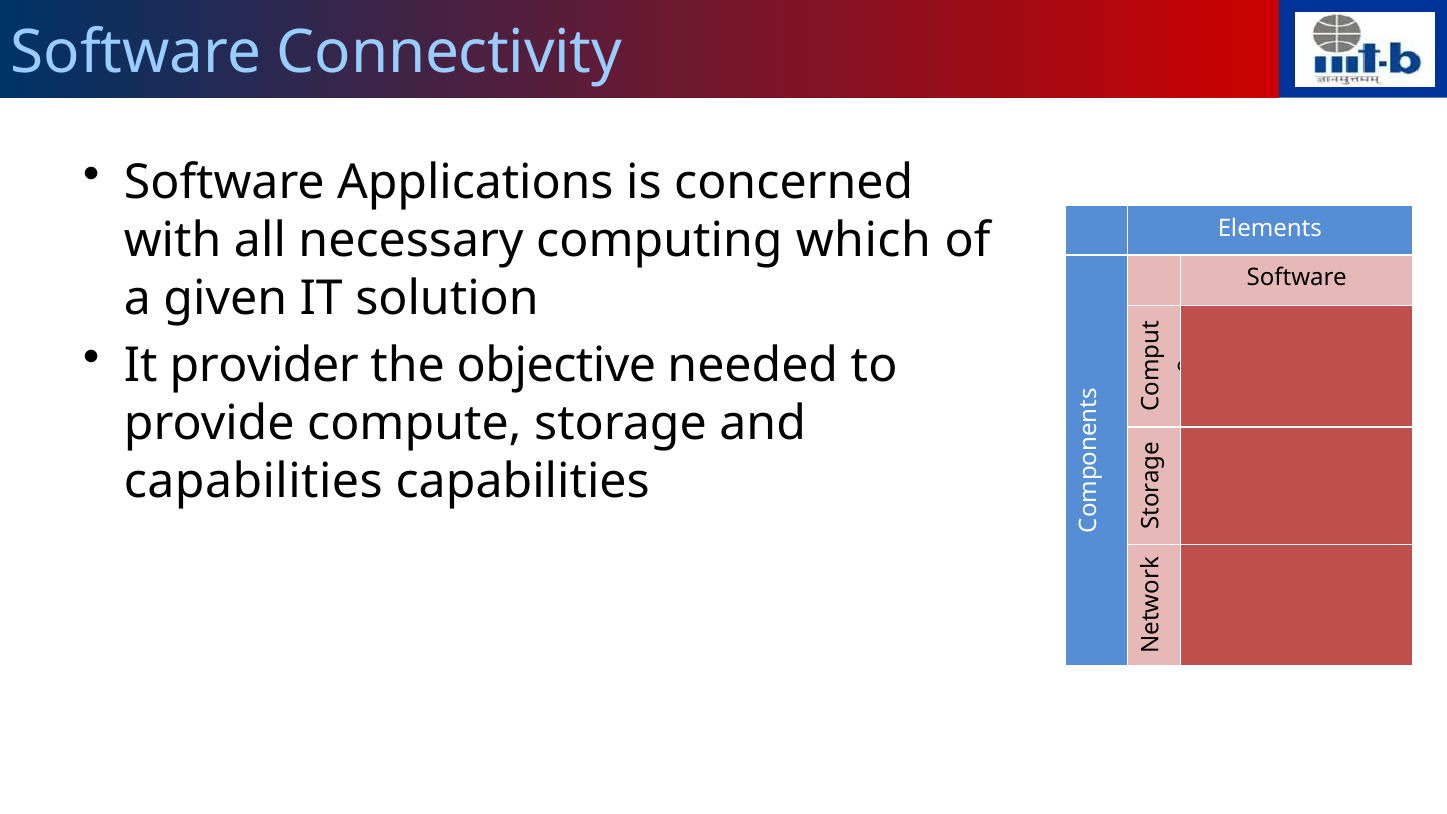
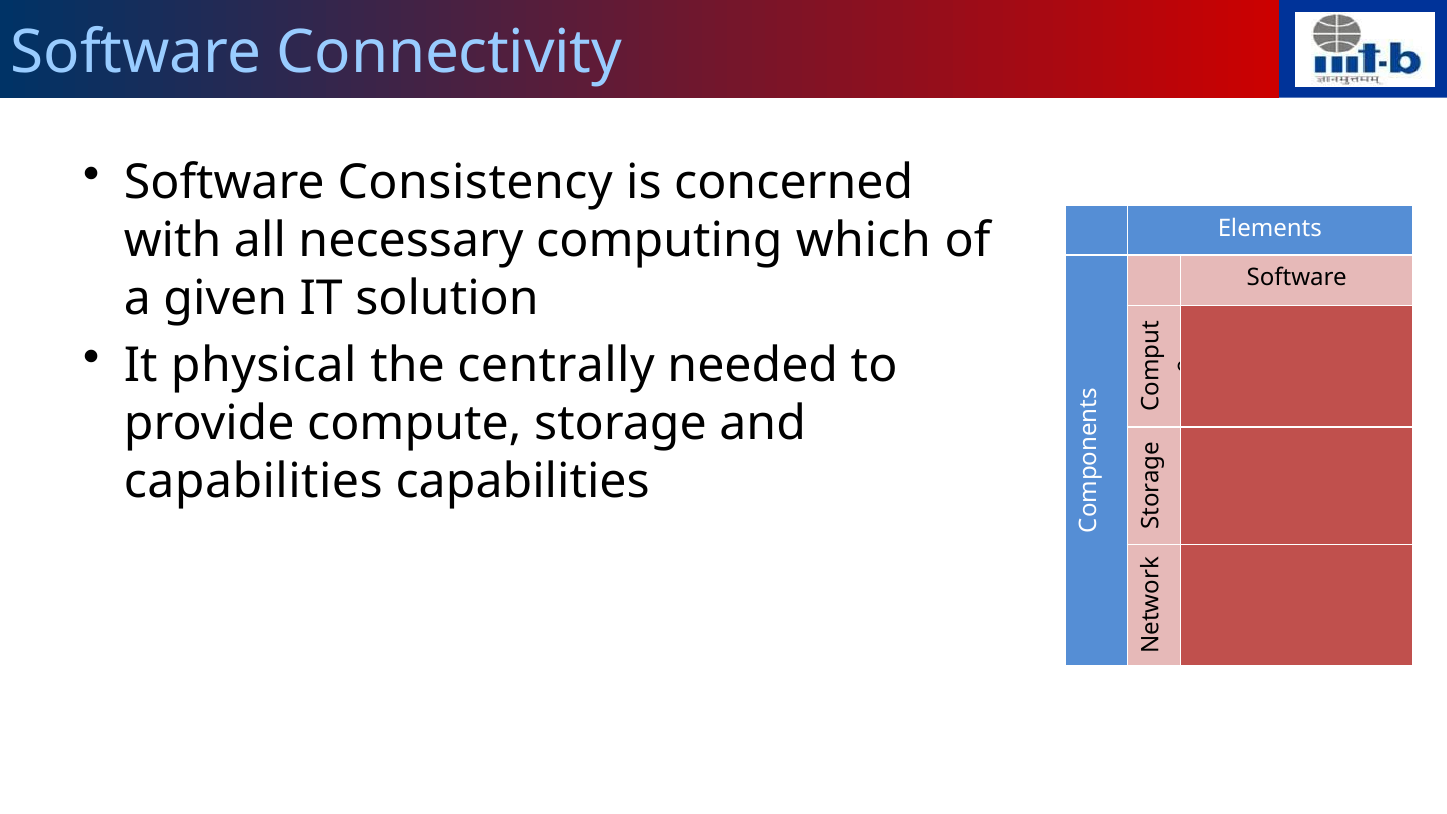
Applications: Applications -> Consistency (475, 182)
provider: provider -> physical (264, 366)
objective: objective -> centrally (556, 366)
